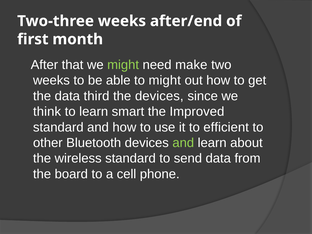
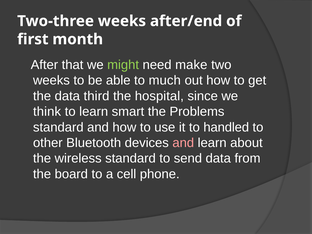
to might: might -> much (165, 80)
the devices: devices -> hospital (159, 96)
Improved: Improved -> Problems (197, 112)
efficient: efficient -> handled (226, 127)
and colour: light green -> pink (183, 143)
